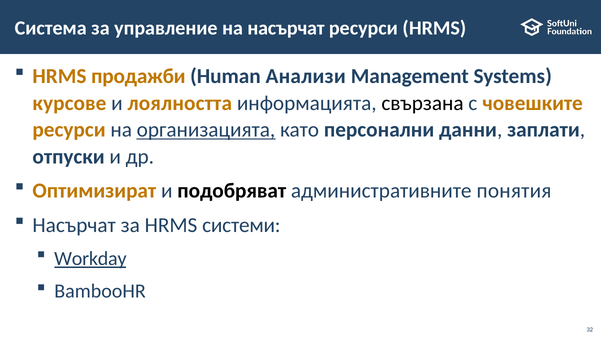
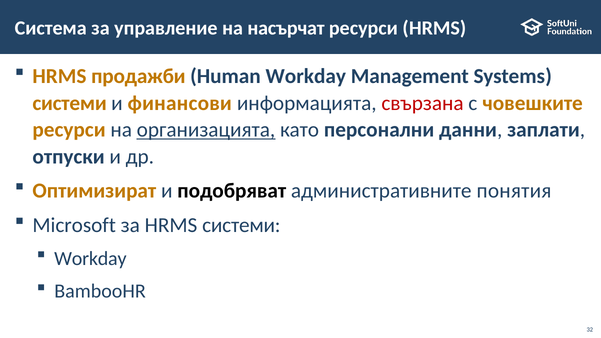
Human Анализи: Анализи -> Workday (306, 76)
курсове: курсове -> системи (70, 103)
лоялността: лоялността -> финансови (180, 103)
свързана colour: black -> red (422, 103)
Насърчат: Насърчат -> Microsoft (74, 225)
Workday underline: present -> none (90, 259)
